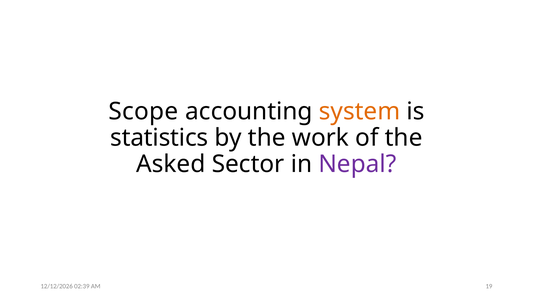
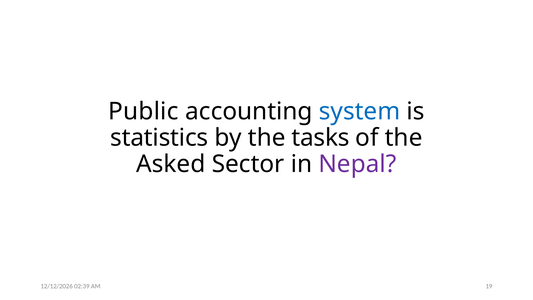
Scope: Scope -> Public (143, 111)
system colour: orange -> blue (360, 111)
work: work -> tasks (321, 138)
